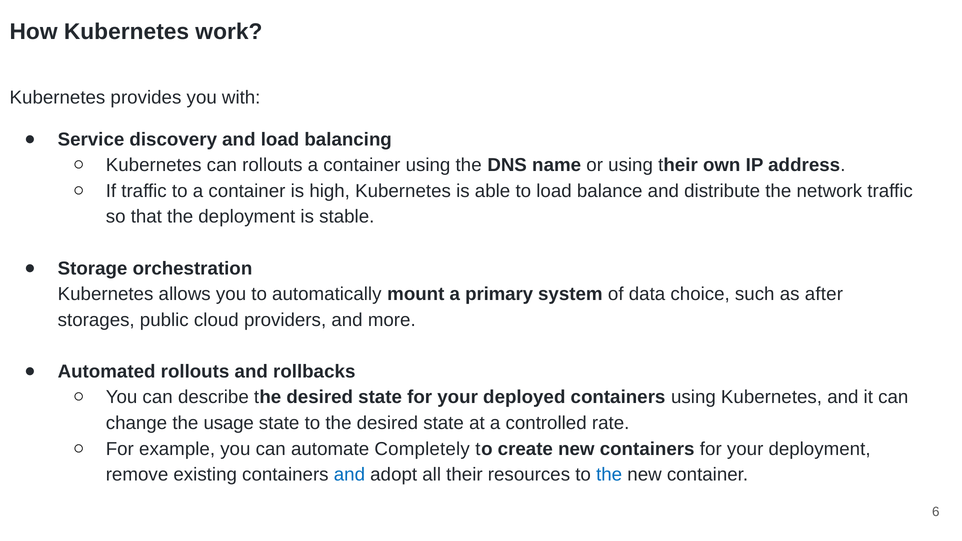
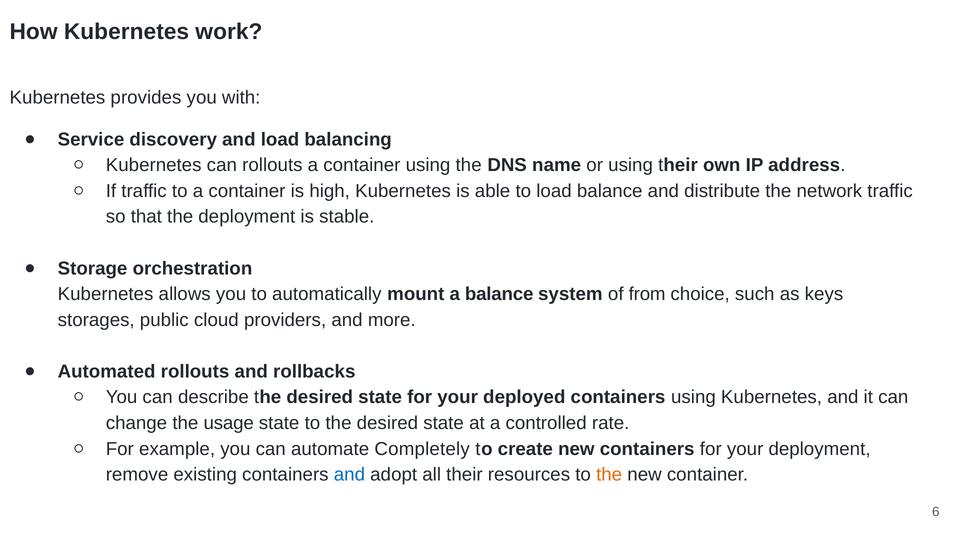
a primary: primary -> balance (499, 294)
data: data -> from (647, 294)
after: after -> keys (824, 294)
the colour: blue -> orange (609, 475)
